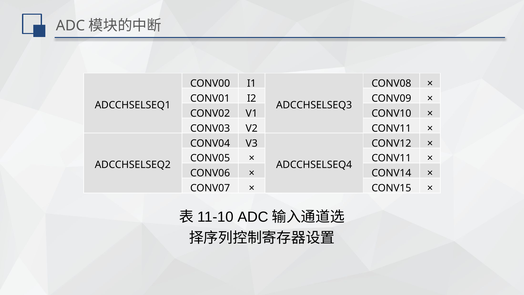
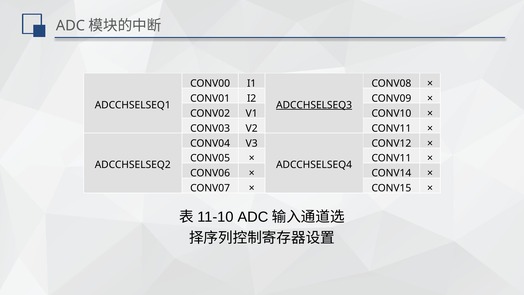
ADCCHSELSEQ3 underline: none -> present (314, 105)
